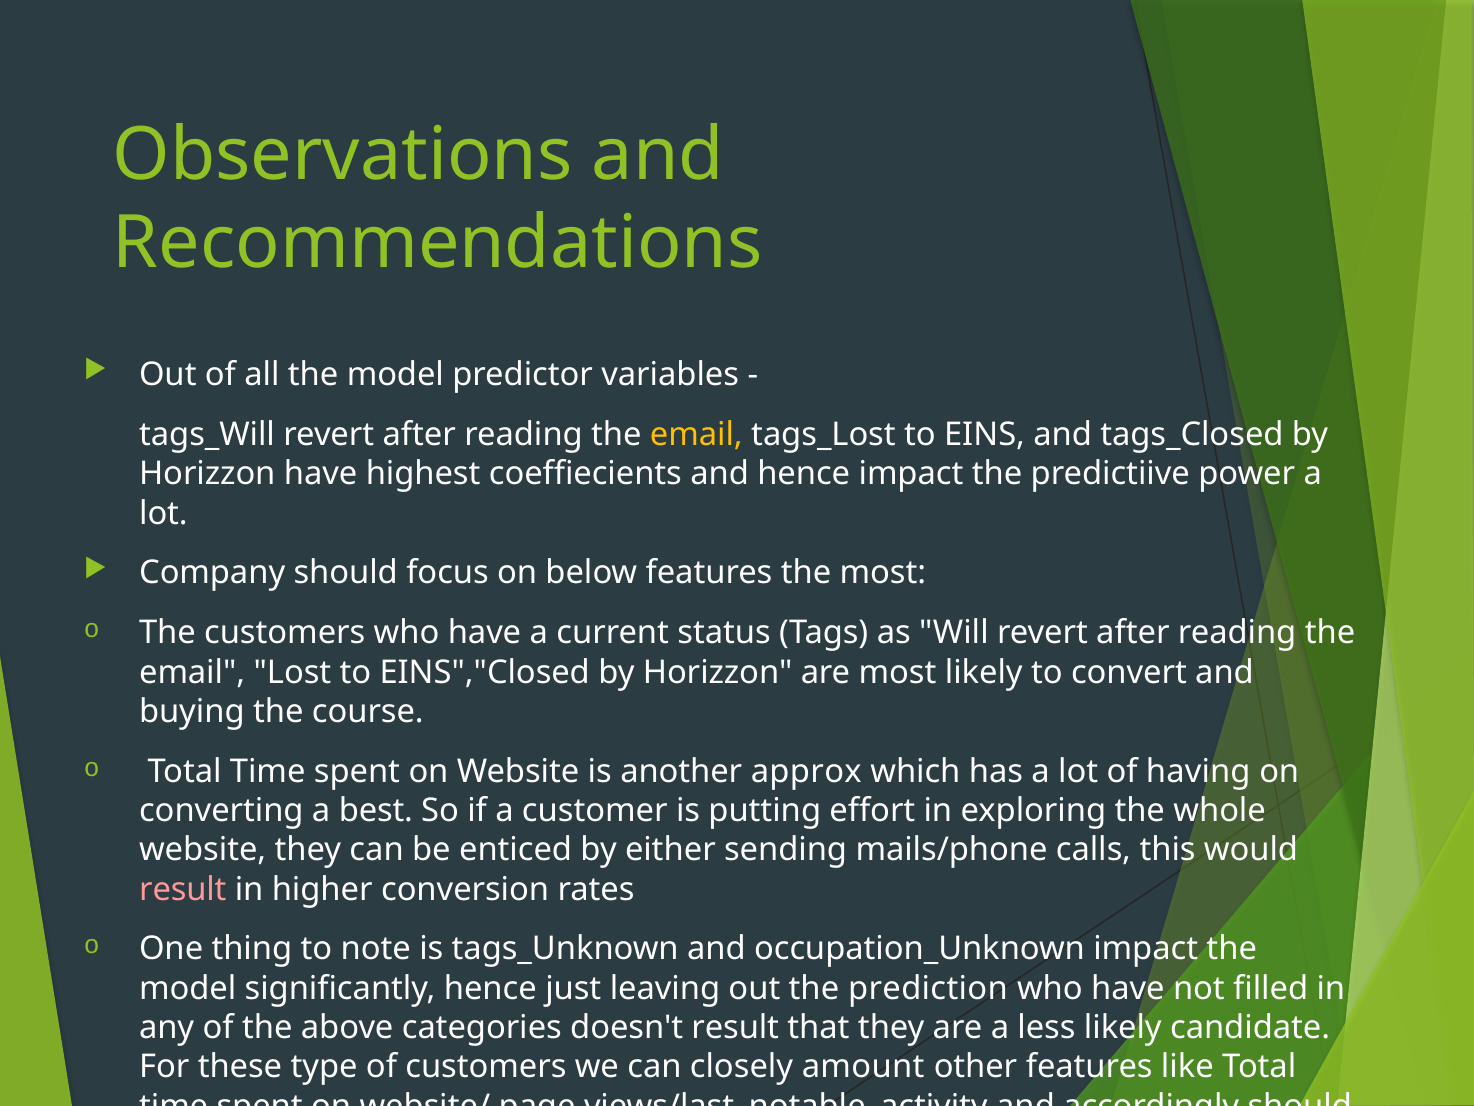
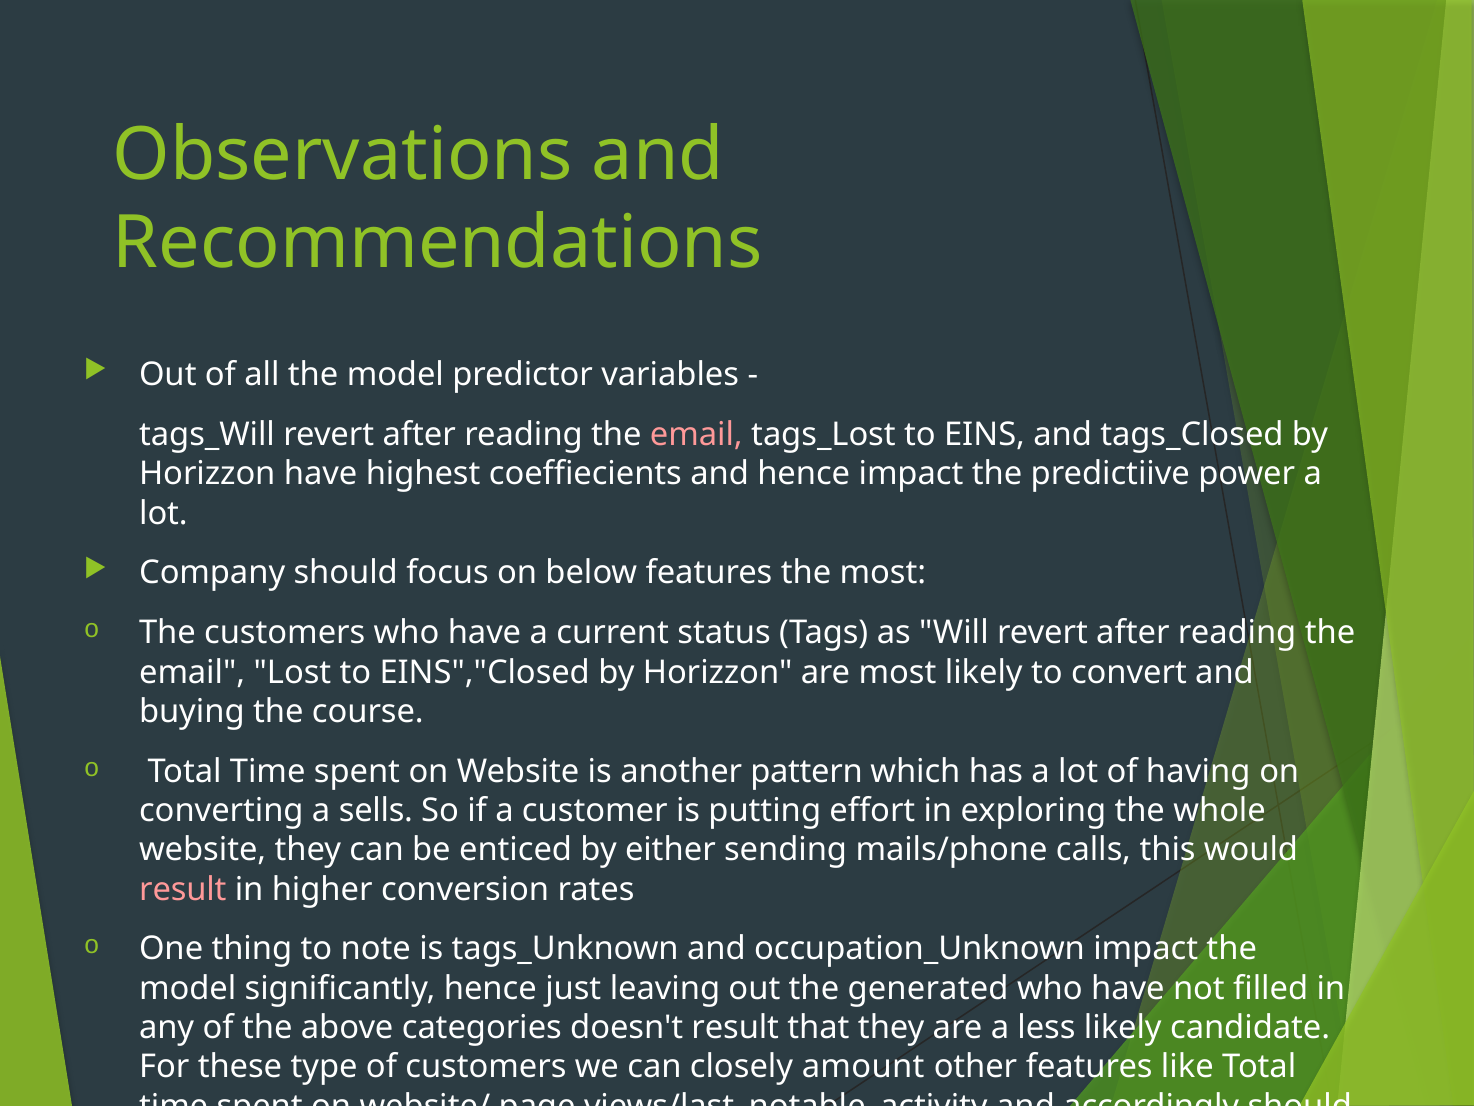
email colour: yellow -> pink (696, 435)
approx: approx -> pattern (807, 771)
best: best -> sells (376, 810)
prediction: prediction -> generated (928, 988)
